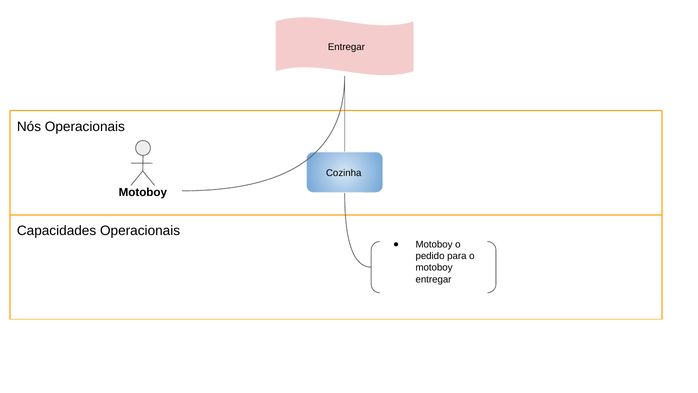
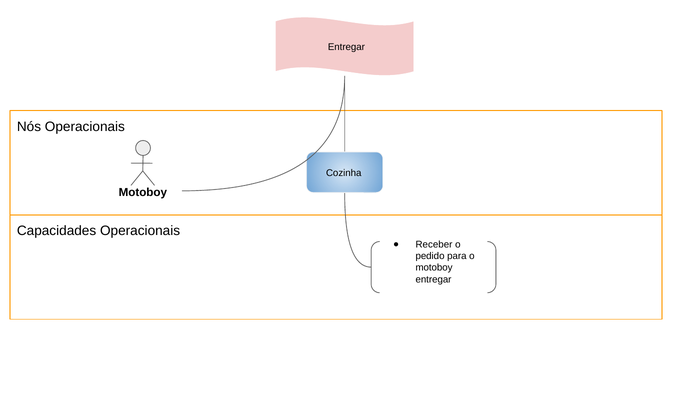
Motoboy: Motoboy -> Receber (434, 244)
